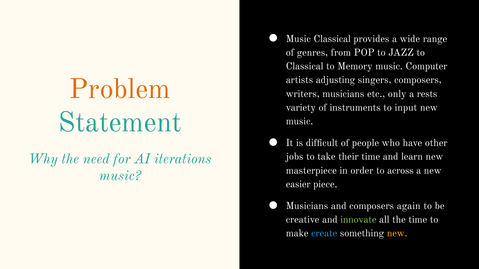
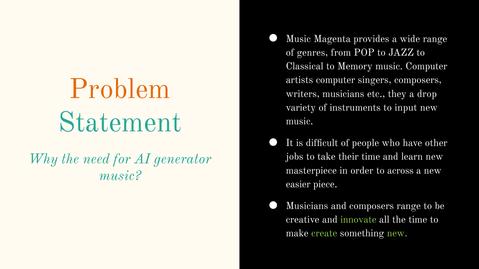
Music Classical: Classical -> Magenta (332, 39)
artists adjusting: adjusting -> computer (336, 80)
only: only -> they (397, 94)
rests: rests -> drop (427, 94)
iterations: iterations -> generator (183, 159)
composers again: again -> range (409, 206)
create colour: light blue -> light green (324, 234)
new colour: yellow -> light green (397, 234)
